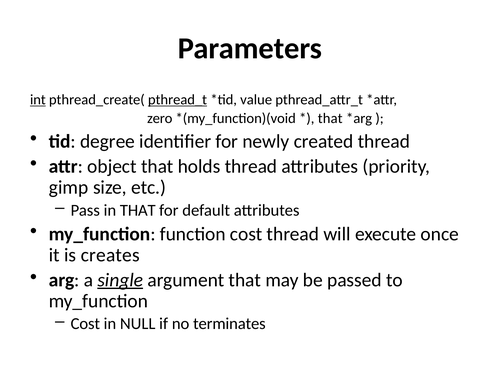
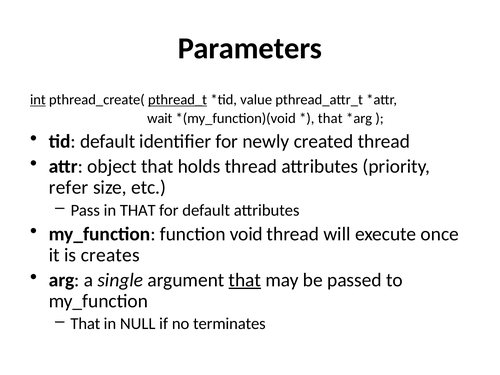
zero: zero -> wait (160, 119)
tid degree: degree -> default (108, 142)
gimp: gimp -> refer (69, 188)
function cost: cost -> void (246, 234)
single underline: present -> none (120, 280)
that underline: none -> present (245, 280)
Cost: Cost -> That (85, 324)
